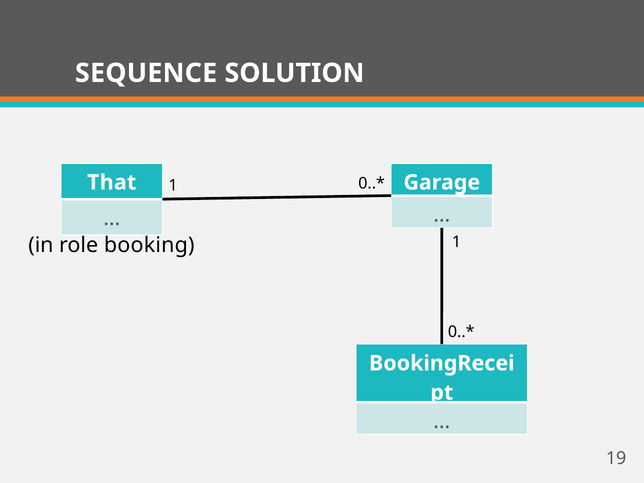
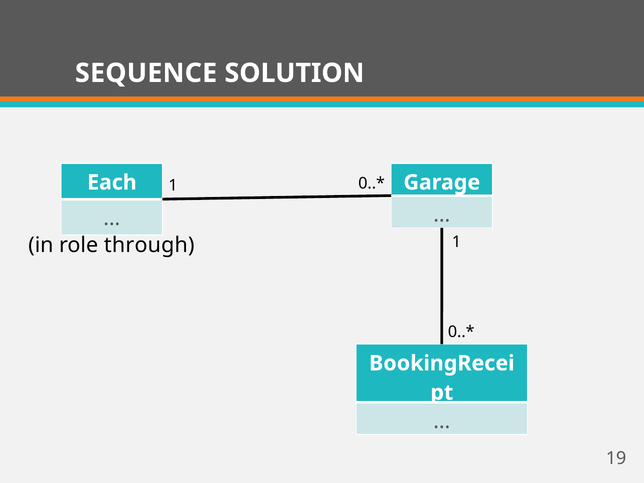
That: That -> Each (112, 182)
booking: booking -> through (149, 245)
